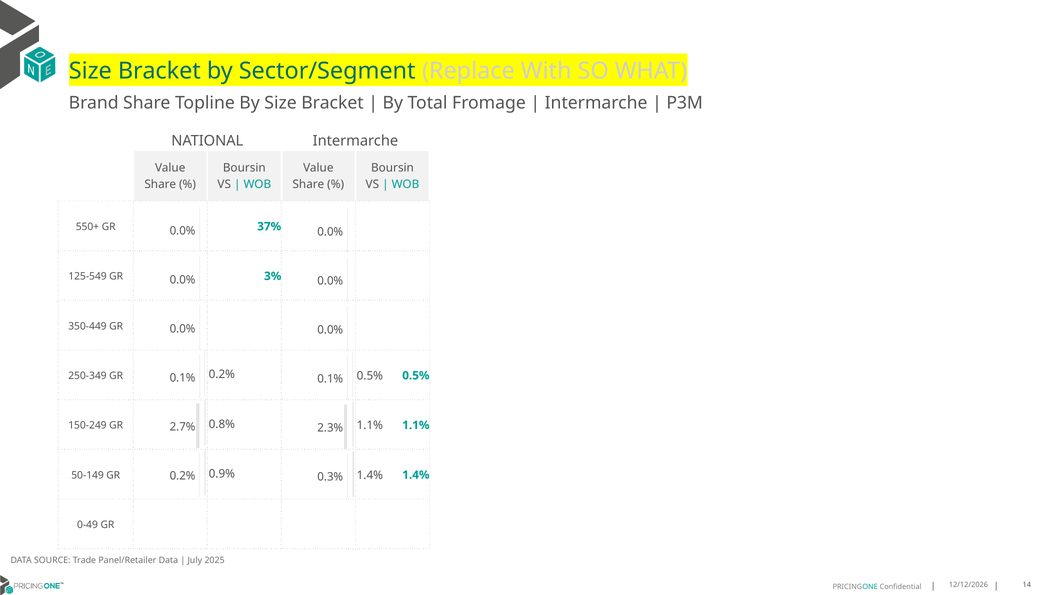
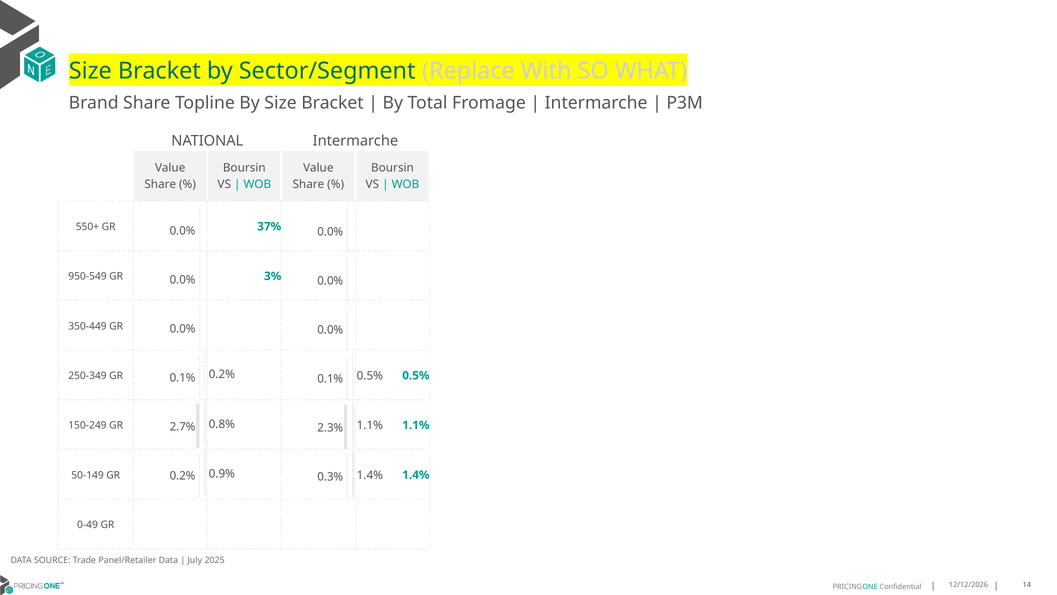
125-549: 125-549 -> 950-549 (87, 276)
